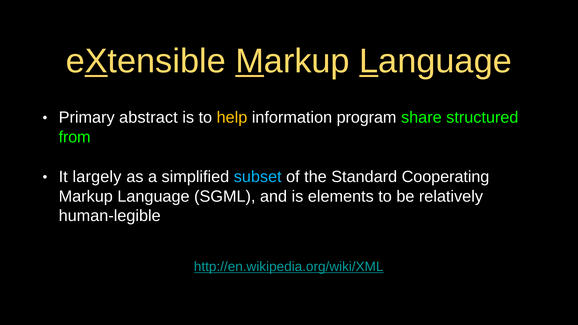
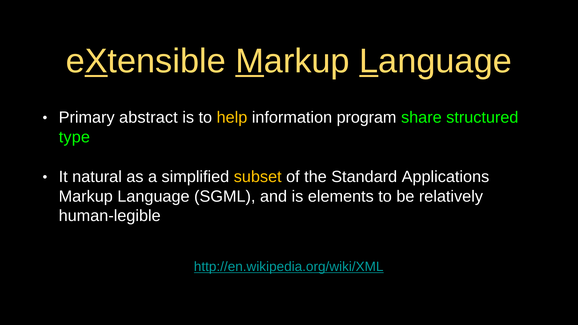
from: from -> type (74, 137)
largely: largely -> natural (97, 177)
subset colour: light blue -> yellow (258, 177)
Cooperating: Cooperating -> Applications (445, 177)
